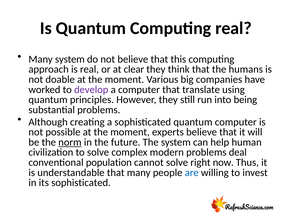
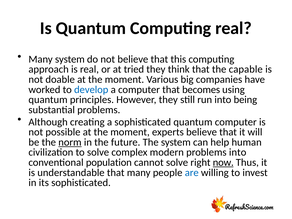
clear: clear -> tried (134, 69)
humans: humans -> capable (246, 69)
develop colour: purple -> blue (91, 90)
translate: translate -> becomes (201, 90)
problems deal: deal -> into (238, 152)
now underline: none -> present (223, 162)
